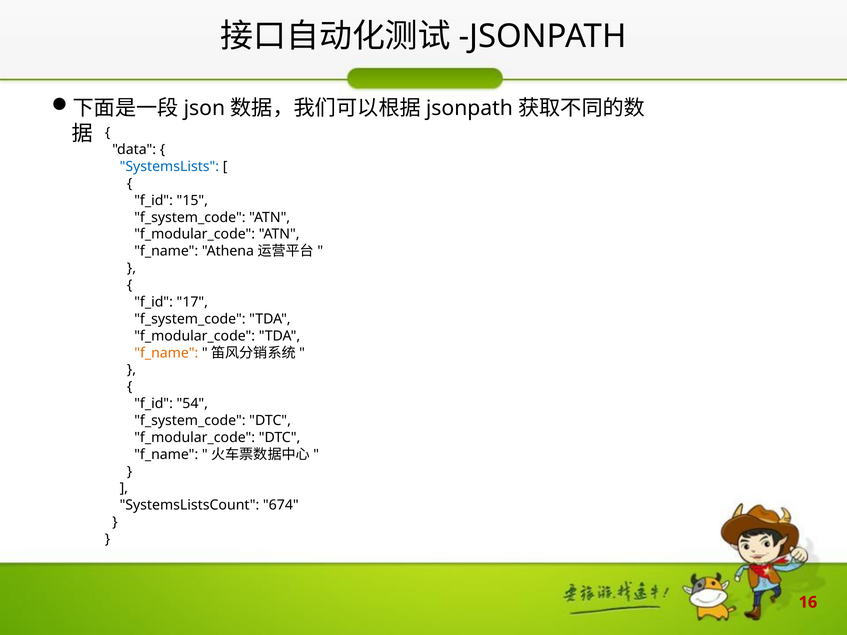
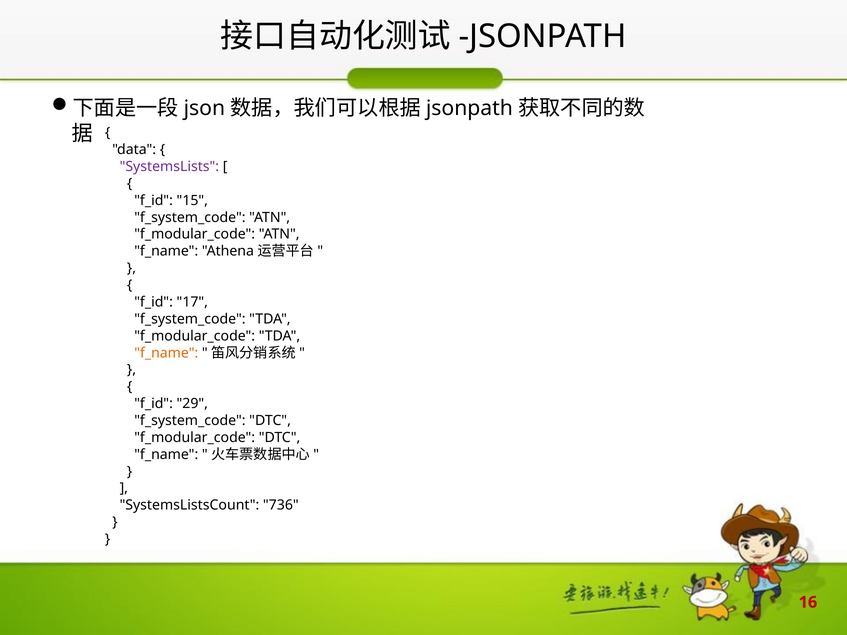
SystemsLists colour: blue -> purple (169, 167)
54: 54 -> 29 (192, 404)
674: 674 -> 736 (281, 505)
